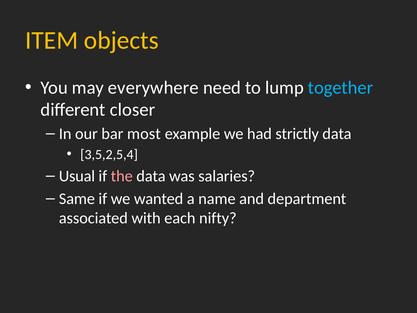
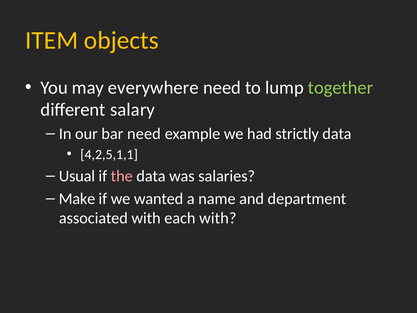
together colour: light blue -> light green (341, 87)
closer: closer -> salary (133, 110)
bar most: most -> need (144, 134)
3,5,2,5,4: 3,5,2,5,4 -> 4,2,5,1,1 (109, 154)
Same: Same -> Make (77, 199)
each nifty: nifty -> with (218, 218)
